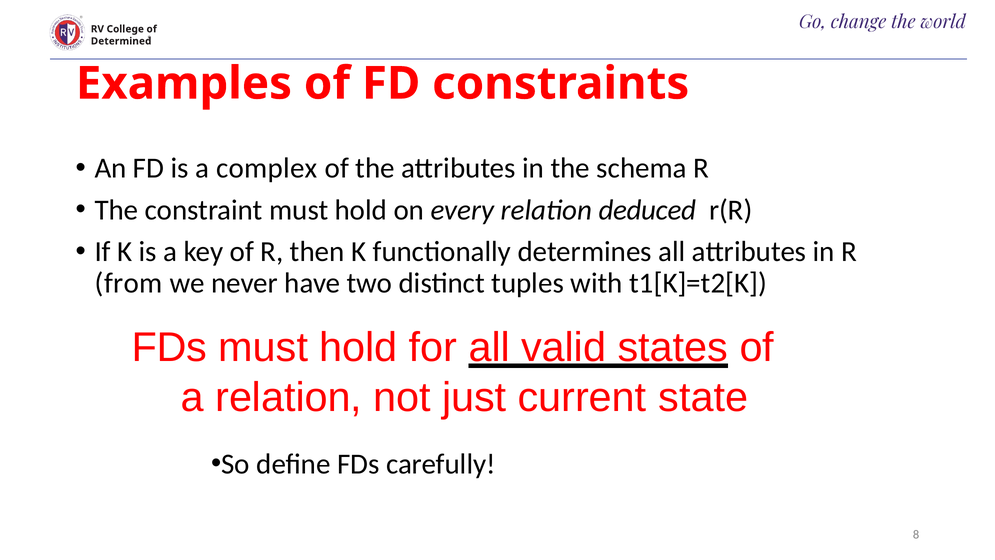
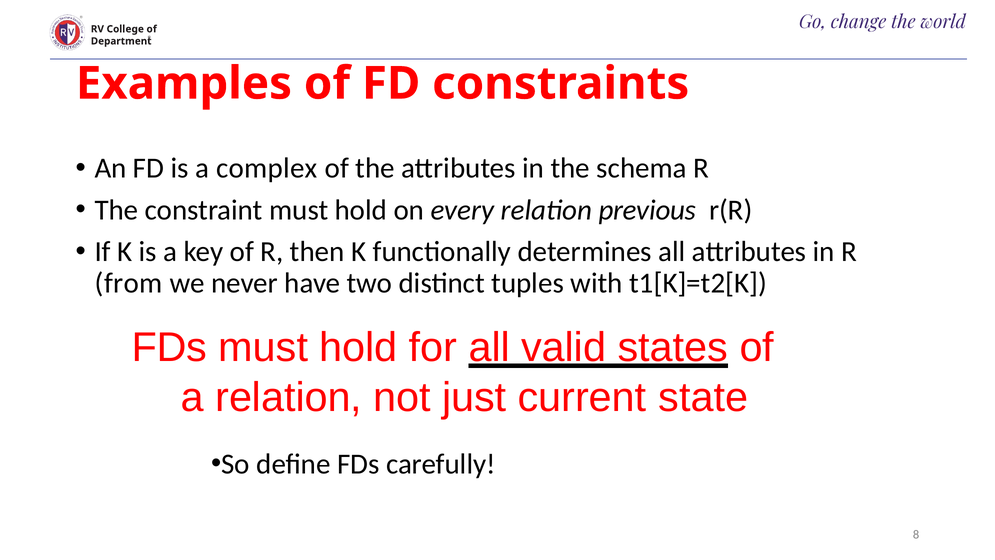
Determined: Determined -> Department (121, 41)
deduced: deduced -> previous (647, 210)
